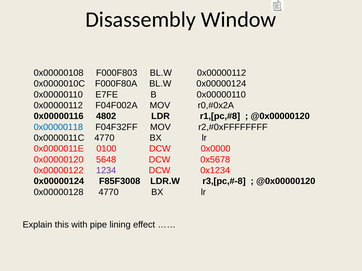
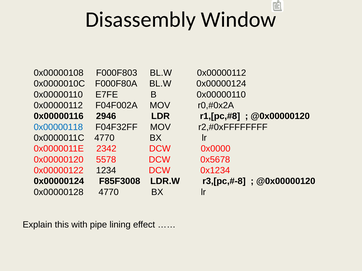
4802: 4802 -> 2946 (106, 116)
0100: 0100 -> 2342 (106, 149)
5648: 5648 -> 5578 (106, 160)
1234 colour: purple -> black (106, 171)
